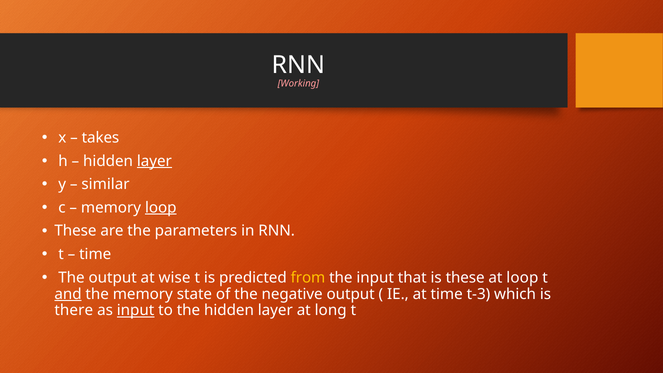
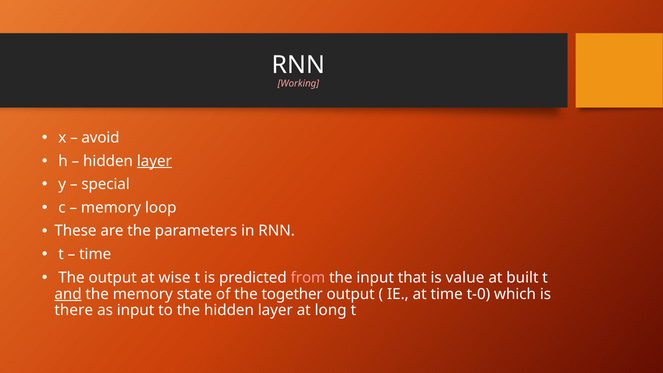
takes: takes -> avoid (101, 138)
similar: similar -> special (106, 184)
loop underline: present -> none (161, 208)
from colour: yellow -> pink (308, 278)
is these: these -> value (465, 278)
at loop: loop -> built (522, 278)
negative: negative -> together (292, 294)
t-3: t-3 -> t-0 (478, 294)
input underline: present -> none (136, 310)
